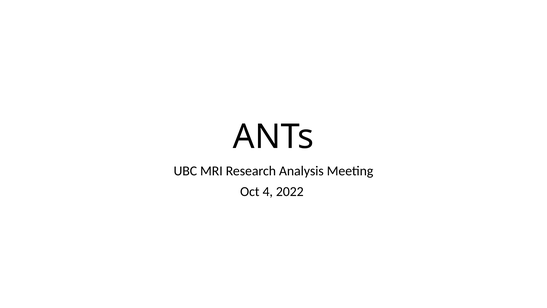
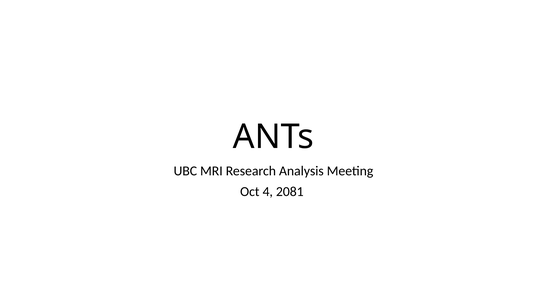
2022: 2022 -> 2081 (290, 191)
